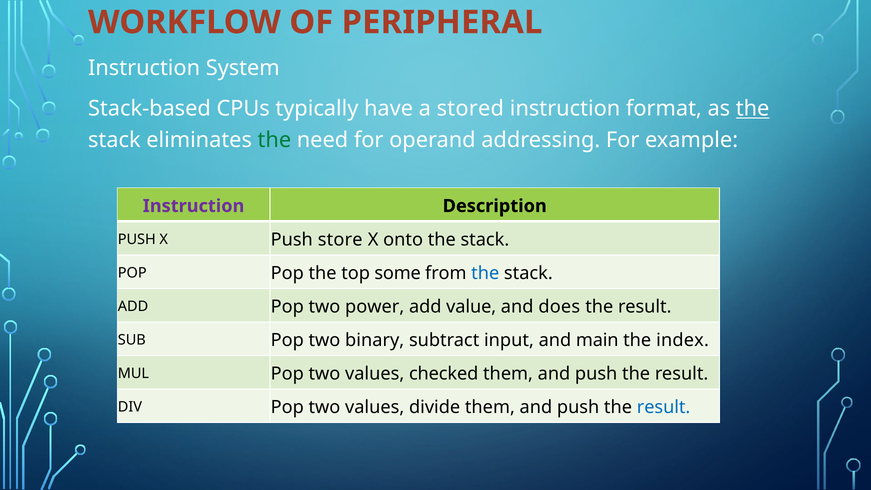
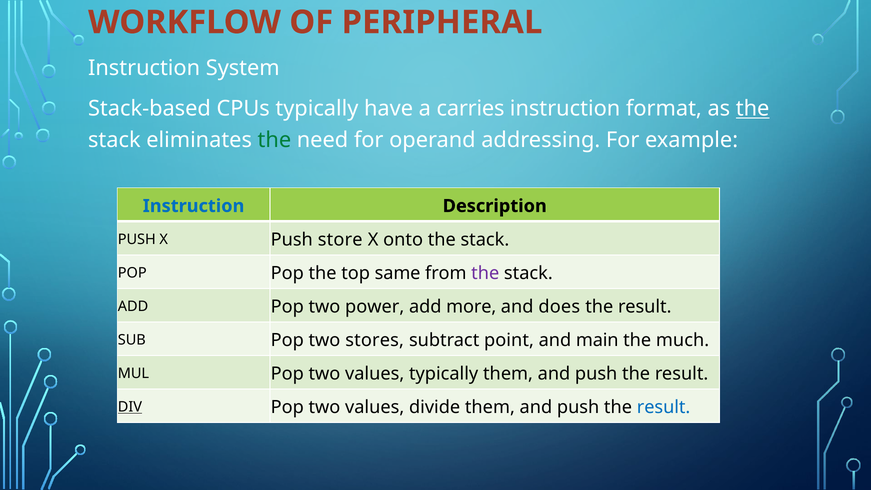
stored: stored -> carries (471, 109)
Instruction colour: purple -> blue (194, 206)
some: some -> same (398, 273)
the colour: blue -> purple (485, 273)
value: value -> more (471, 307)
binary: binary -> stores (375, 340)
input: input -> point (509, 340)
index: index -> much (683, 340)
values checked: checked -> typically (444, 374)
DIV underline: none -> present (130, 407)
